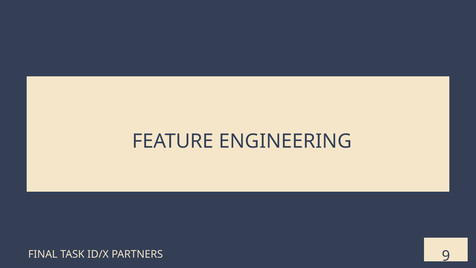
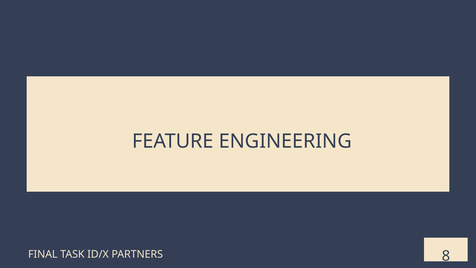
9: 9 -> 8 (446, 256)
